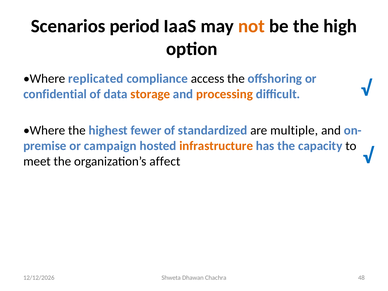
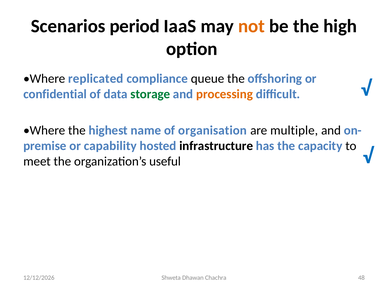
access: access -> queue (208, 79)
storage colour: orange -> green (150, 94)
fewer: fewer -> name (146, 130)
standardized: standardized -> organisation (213, 130)
campaign: campaign -> capability (110, 146)
infrastructure colour: orange -> black (216, 146)
affect: affect -> useful (165, 161)
